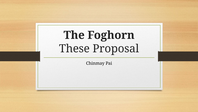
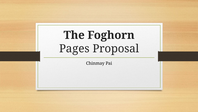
These: These -> Pages (74, 48)
